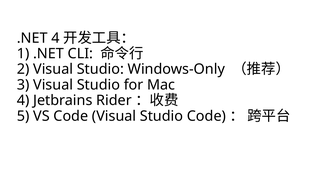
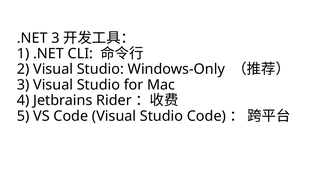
.NET 4: 4 -> 3 (56, 38)
